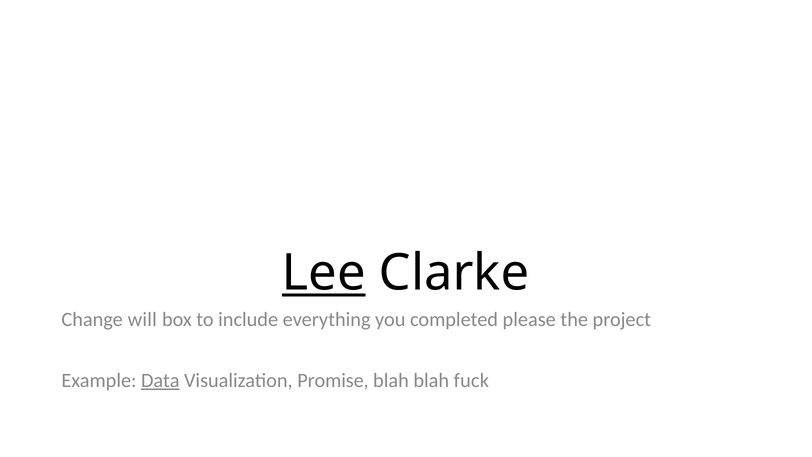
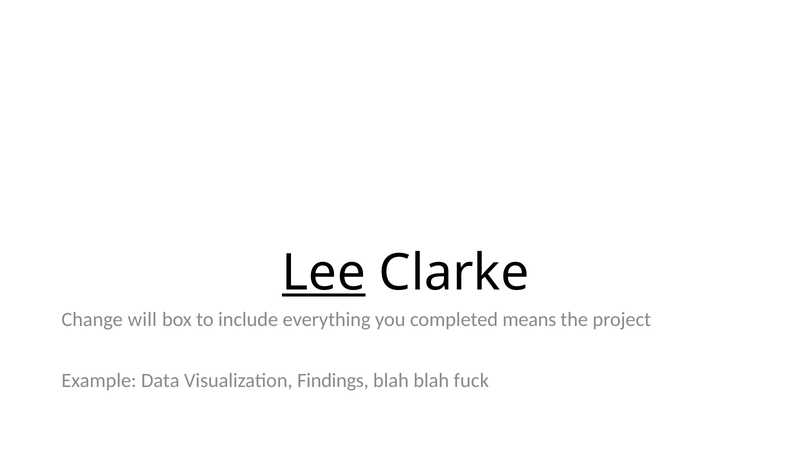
please: please -> means (529, 320)
Data underline: present -> none (160, 380)
Promise: Promise -> Findings (333, 380)
